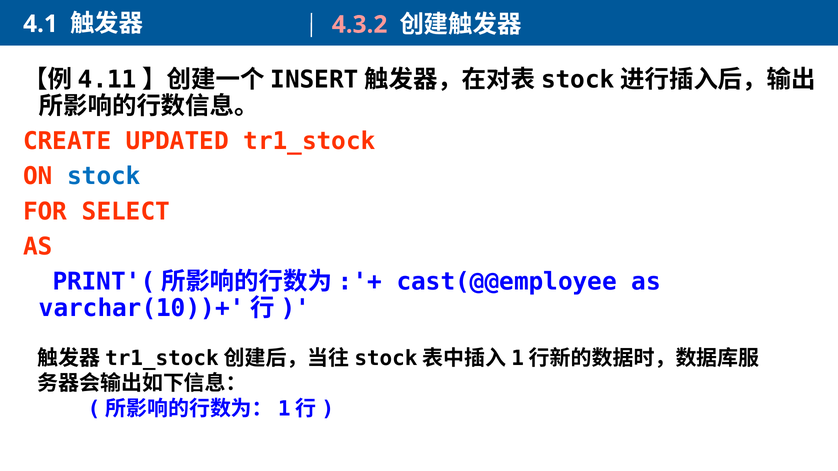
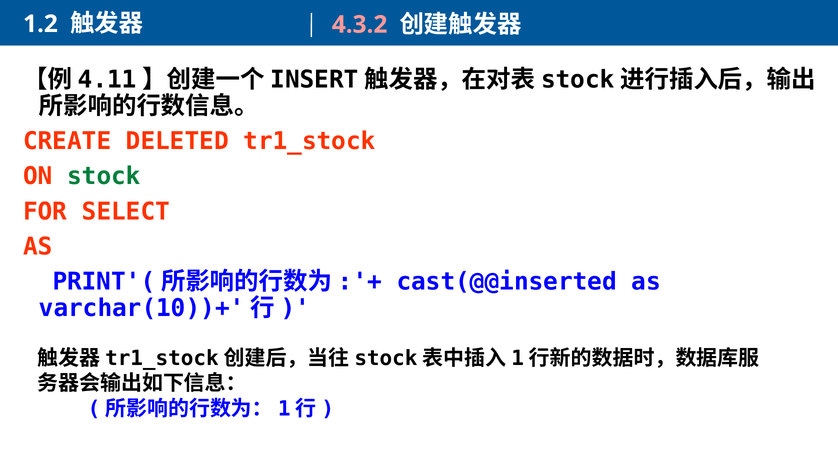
4.1: 4.1 -> 1.2 (40, 24)
UPDATED: UPDATED -> DELETED (177, 141)
stock colour: blue -> green (104, 176)
cast(@@employee: cast(@@employee -> cast(@@inserted (507, 282)
